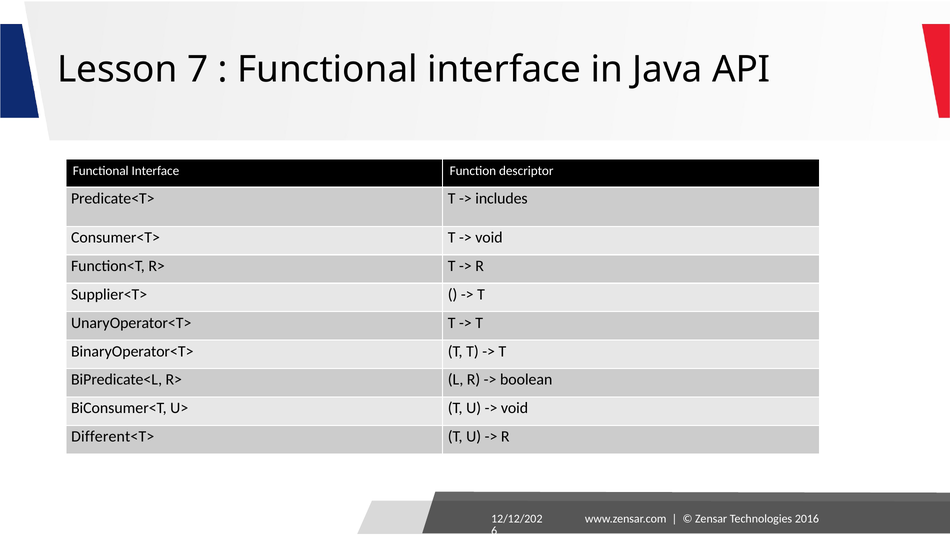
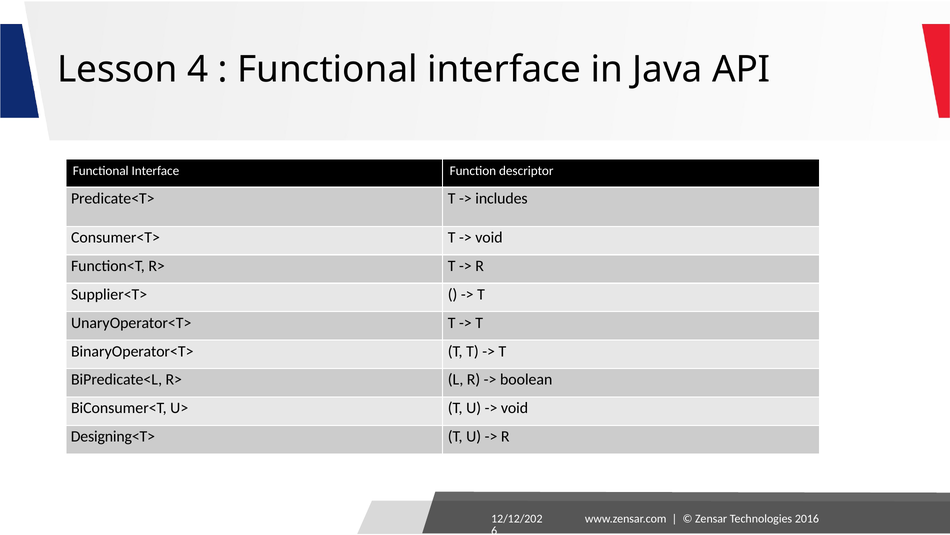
7: 7 -> 4 (198, 69)
Different<T>: Different<T> -> Designing<T> (113, 436)
